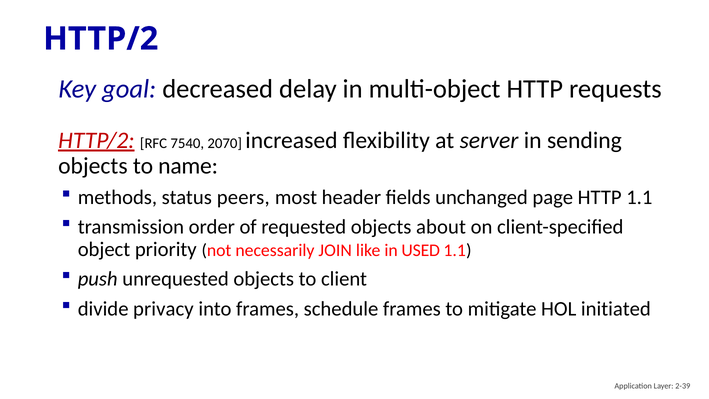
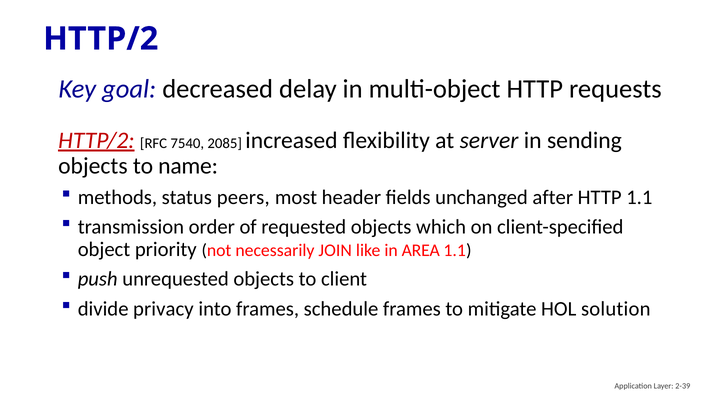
2070: 2070 -> 2085 (225, 143)
page: page -> after (553, 197)
about: about -> which (441, 227)
USED: USED -> AREA (421, 250)
initiated: initiated -> solution (616, 309)
